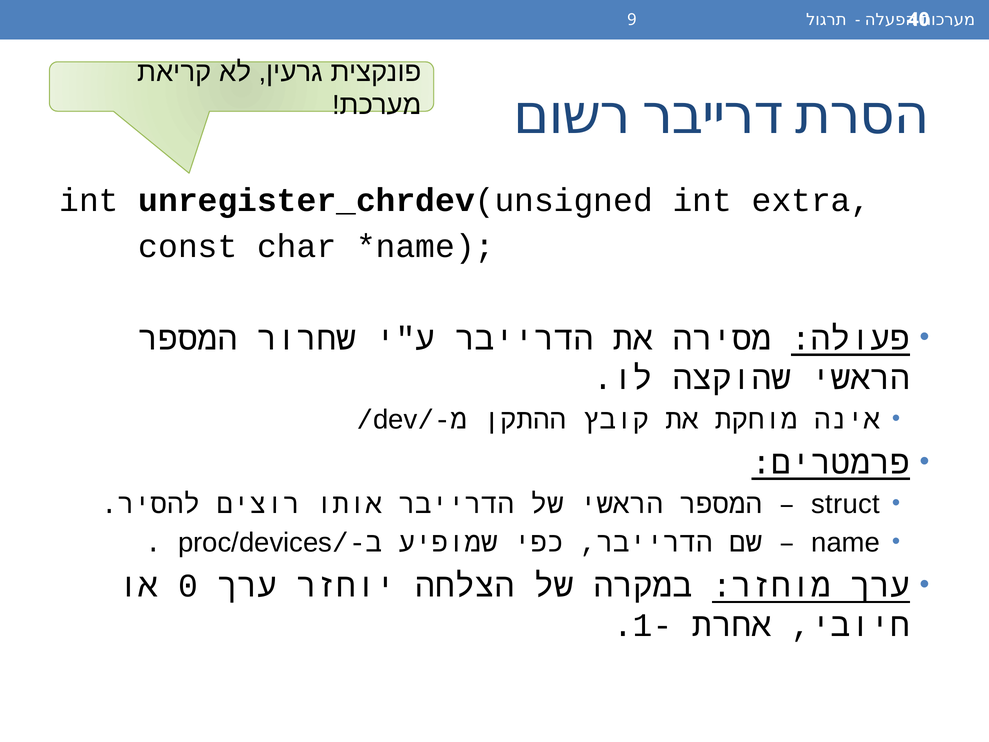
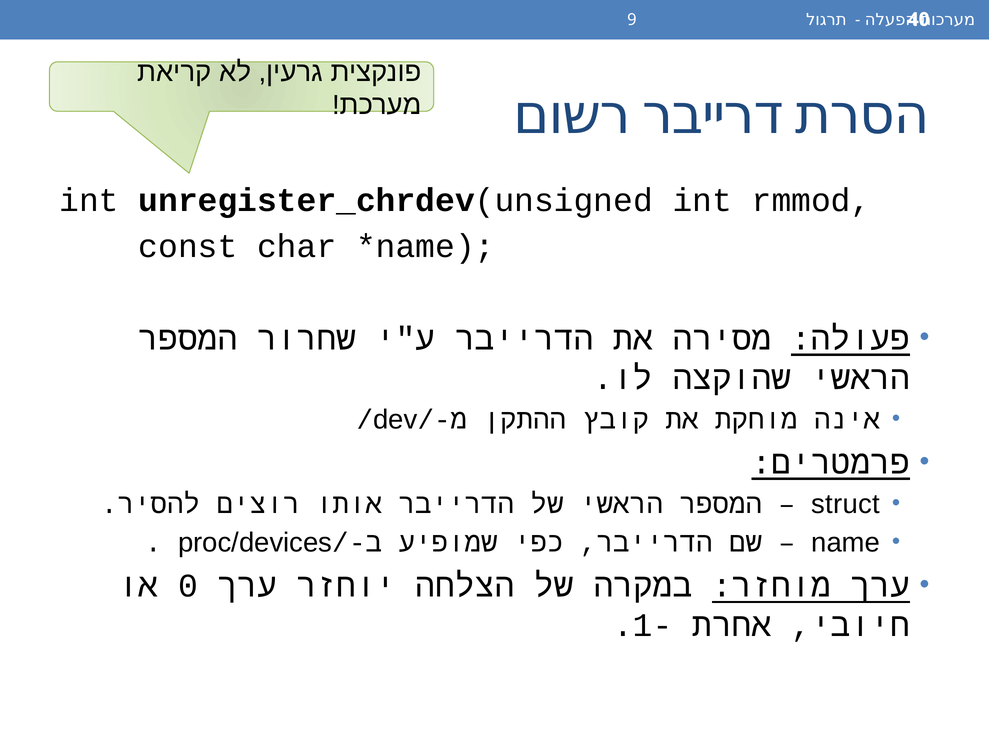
extra: extra -> rmmod (811, 200)
